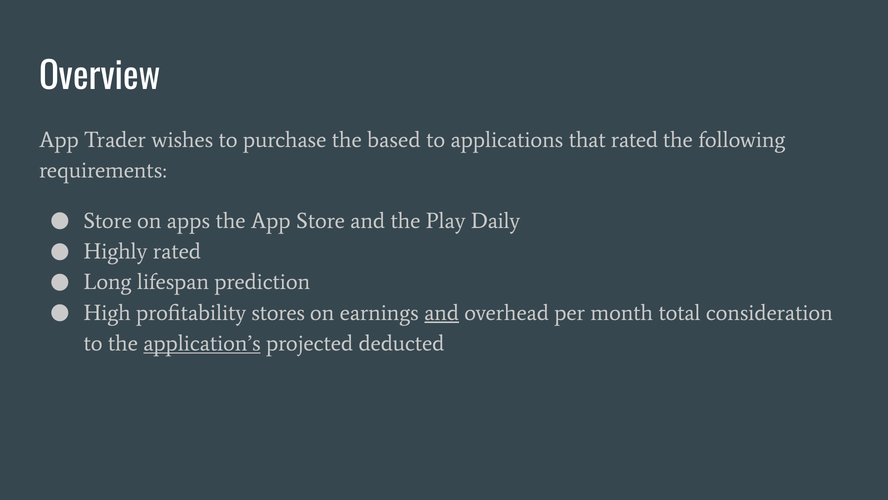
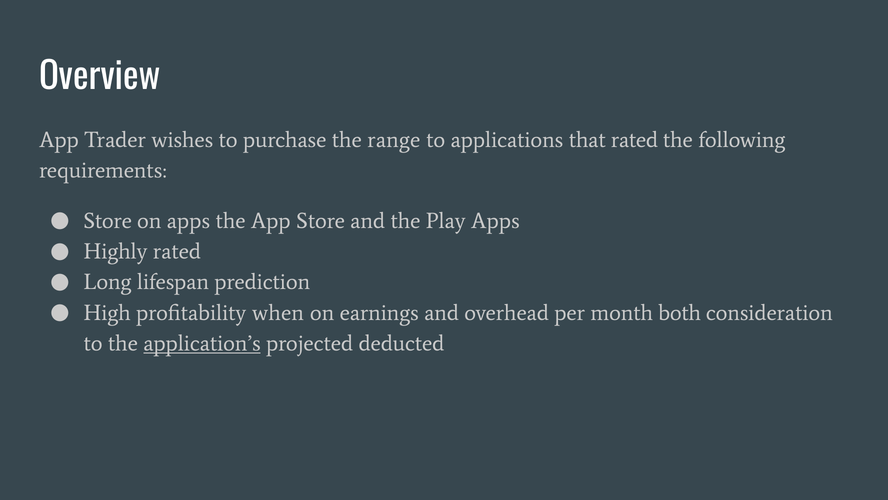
based: based -> range (394, 140)
Play Daily: Daily -> Apps (495, 221)
stores: stores -> when (278, 312)
and underline: present -> none (442, 312)
total: total -> both (680, 312)
